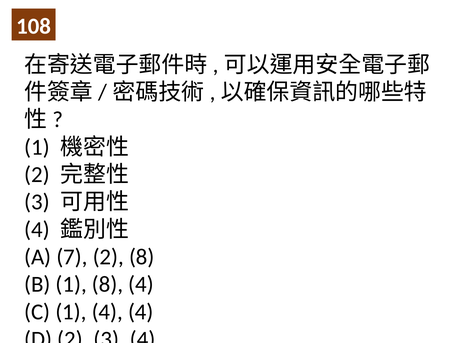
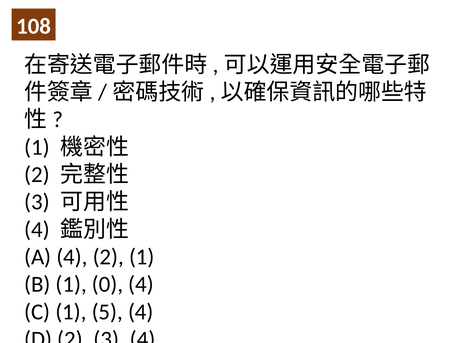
A 7: 7 -> 4 (72, 257)
2 8: 8 -> 1 (142, 257)
1 8: 8 -> 0 (107, 285)
1 4: 4 -> 5 (107, 312)
